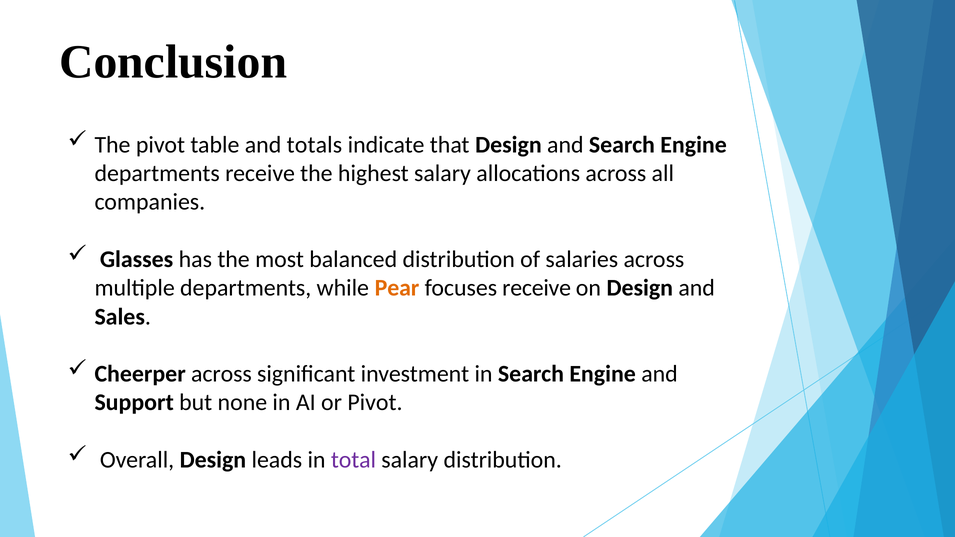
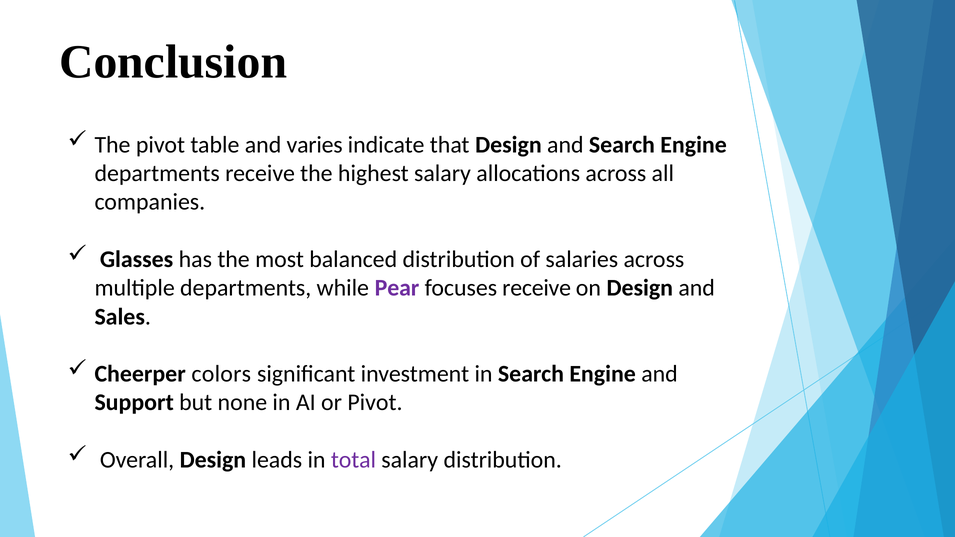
totals: totals -> varies (315, 145)
Pear colour: orange -> purple (397, 288)
Cheerper across: across -> colors (221, 374)
